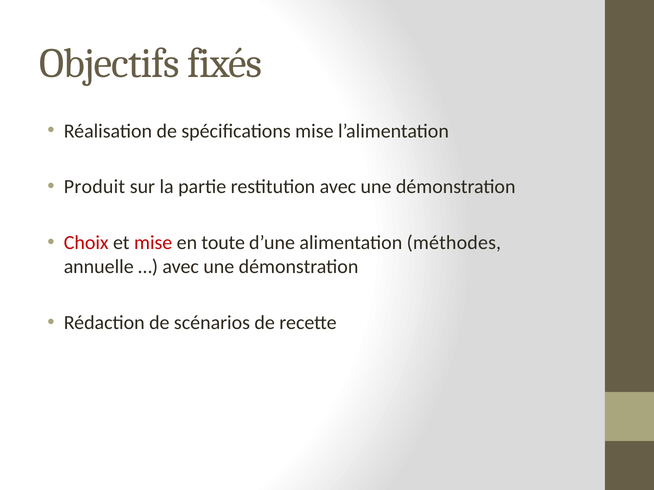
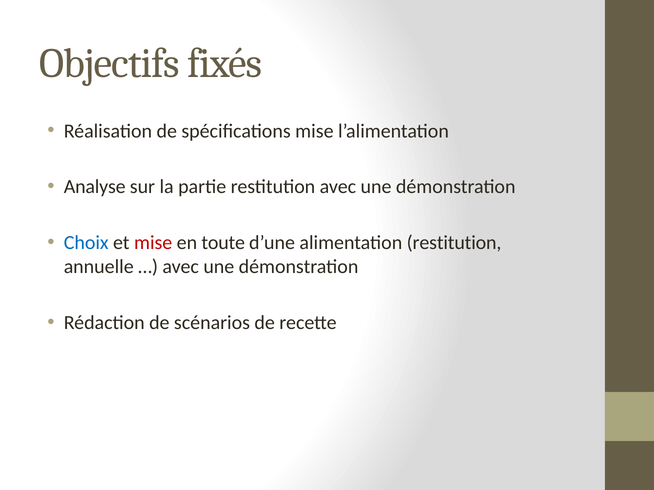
Produit: Produit -> Analyse (95, 187)
Choix colour: red -> blue (86, 243)
alimentation méthodes: méthodes -> restitution (454, 243)
